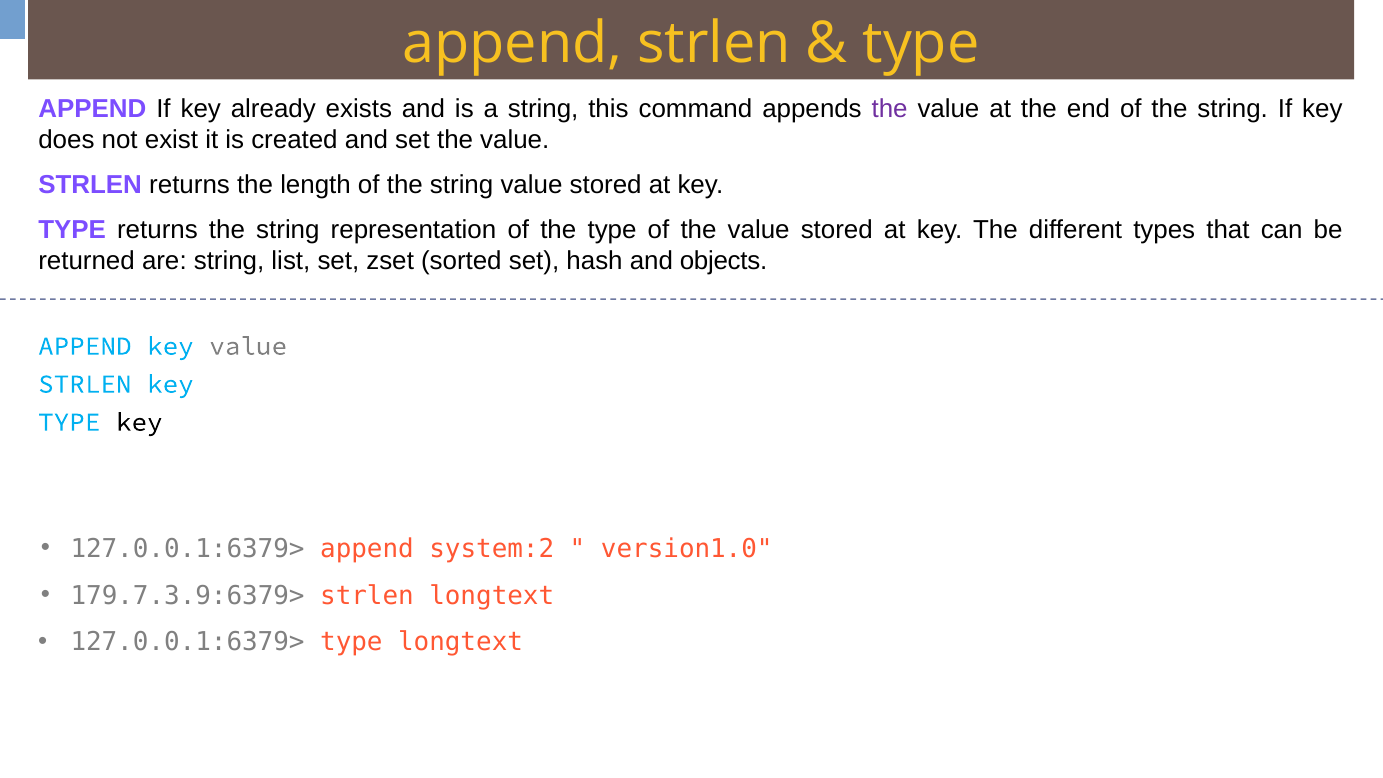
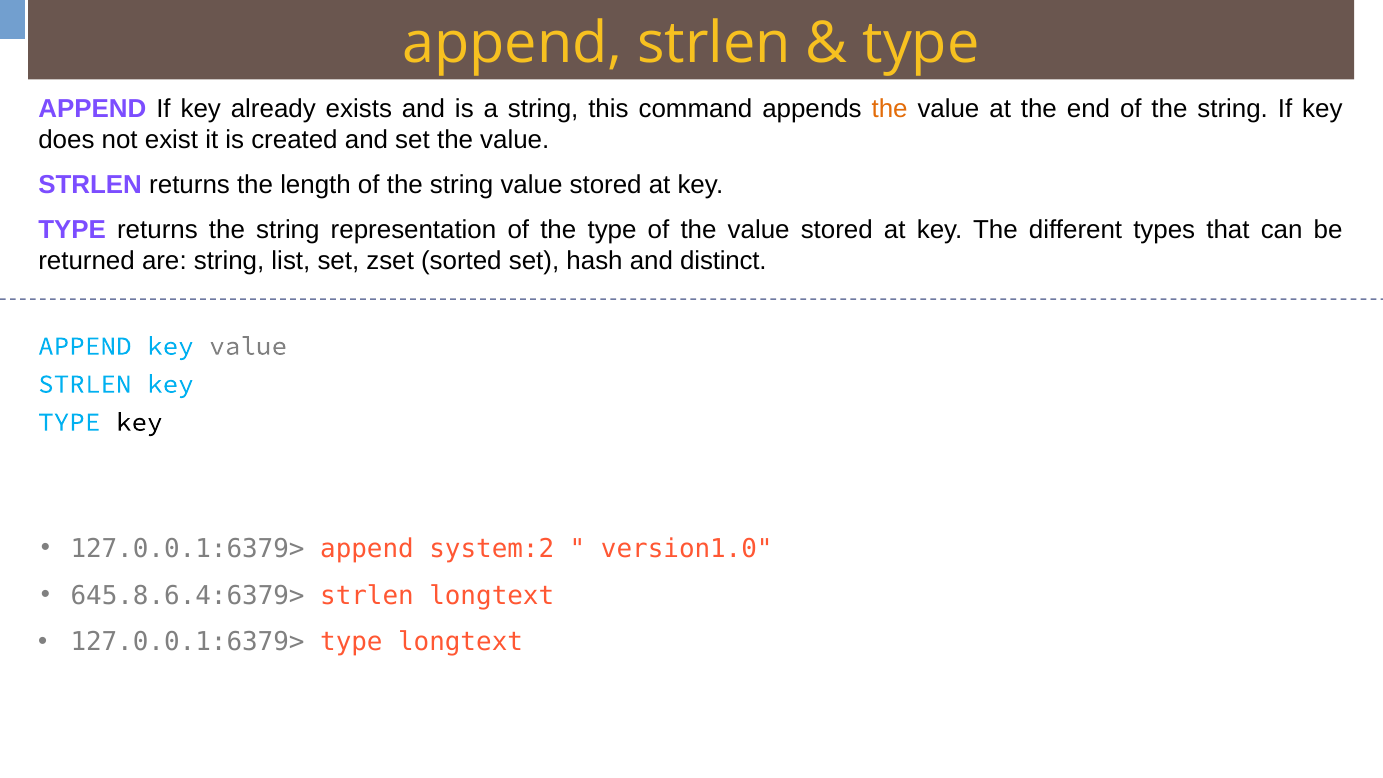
the colour: purple -> orange (890, 109)
objects: objects -> distinct (723, 261)
179.7.3.9:6379>: 179.7.3.9:6379> -> 645.8.6.4:6379> (188, 595)
